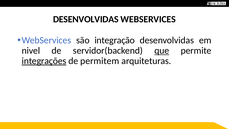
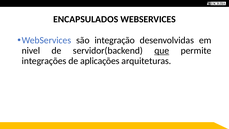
DESENVOLVIDAS: DESENVOLVIDAS -> ENCAPSULADOS (86, 19)
integrações underline: present -> none (44, 61)
permitem: permitem -> aplicações (100, 61)
